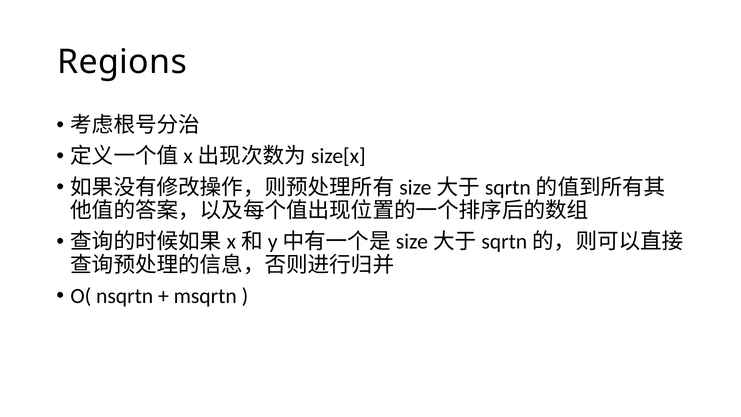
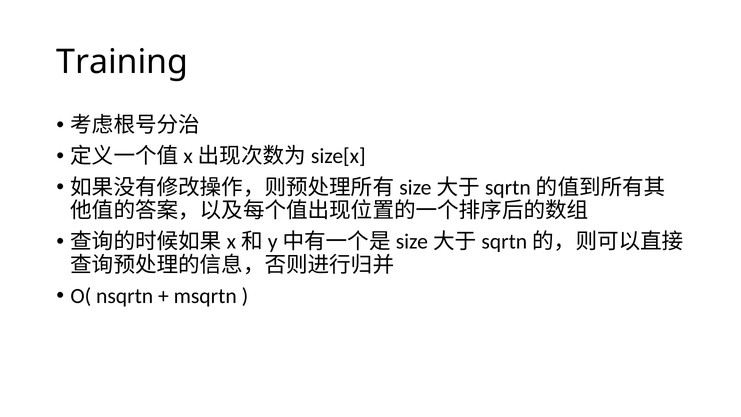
Regions: Regions -> Training (122, 62)
